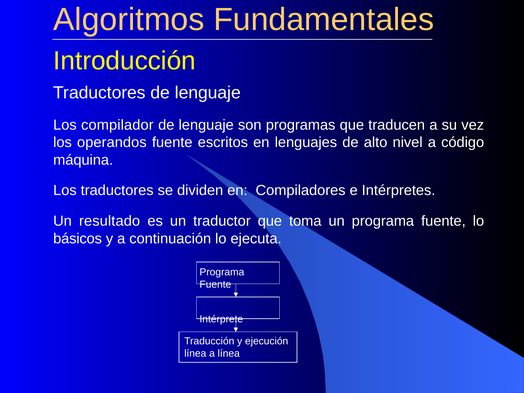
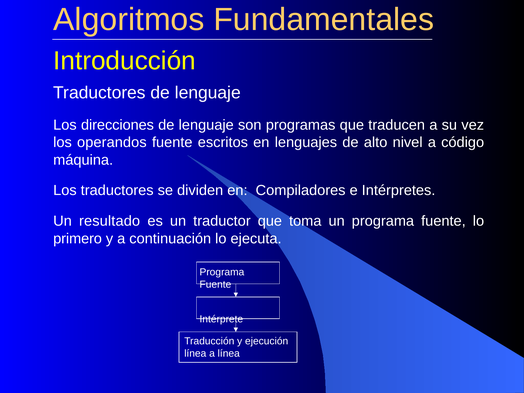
compilador: compilador -> direcciones (117, 125)
básicos: básicos -> primero (78, 239)
